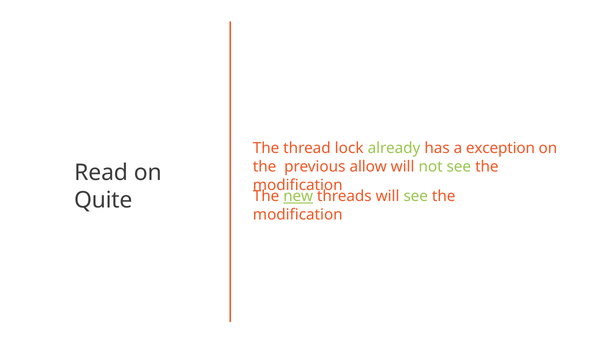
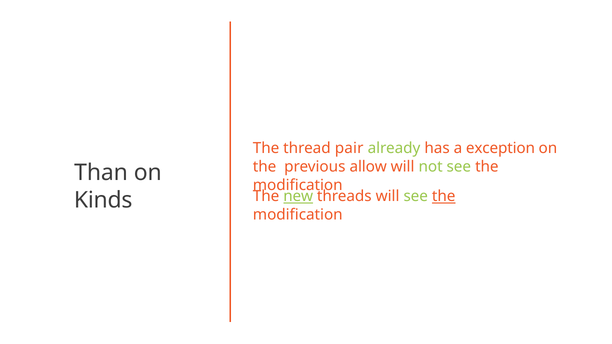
lock: lock -> pair (349, 148)
Read: Read -> Than (101, 173)
the underline: none -> present (444, 197)
Quite: Quite -> Kinds (103, 200)
